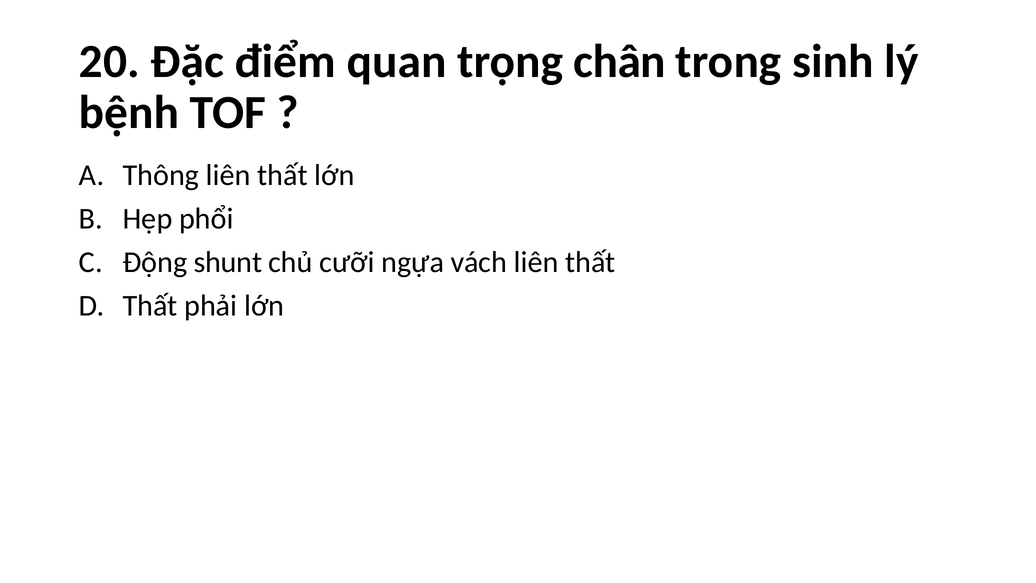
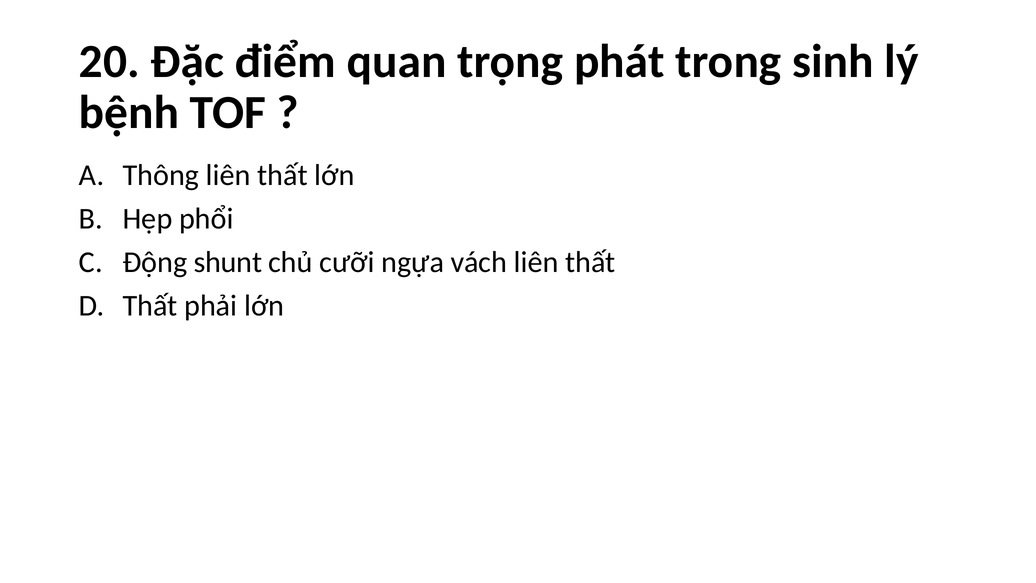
chân: chân -> phát (619, 61)
